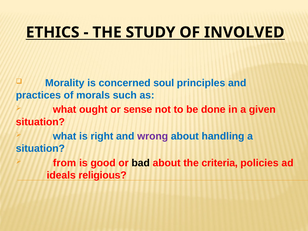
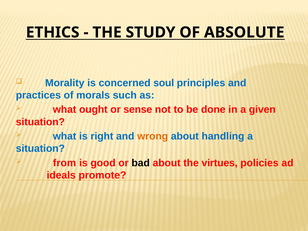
INVOLVED: INVOLVED -> ABSOLUTE (244, 32)
wrong colour: purple -> orange (153, 136)
criteria: criteria -> virtues (220, 163)
religious: religious -> promote (102, 175)
